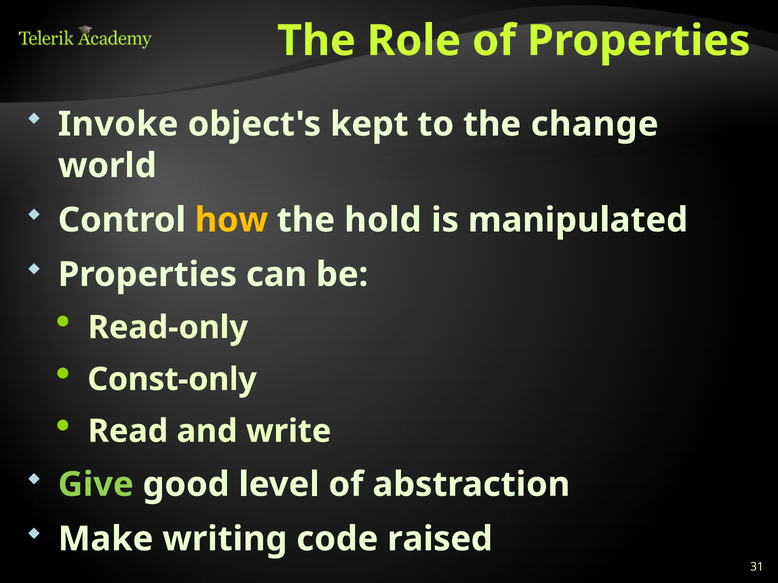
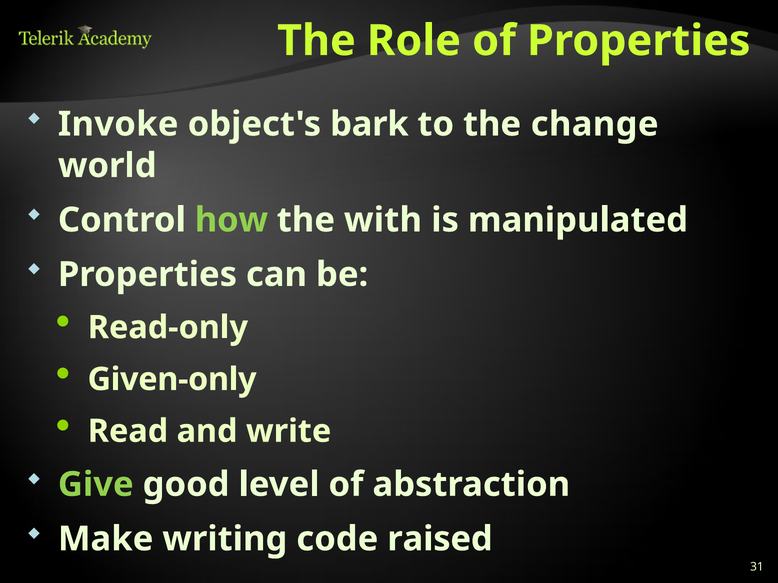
kept: kept -> bark (369, 124)
how colour: yellow -> light green (231, 220)
hold: hold -> with (383, 220)
Const-only: Const-only -> Given-only (172, 380)
